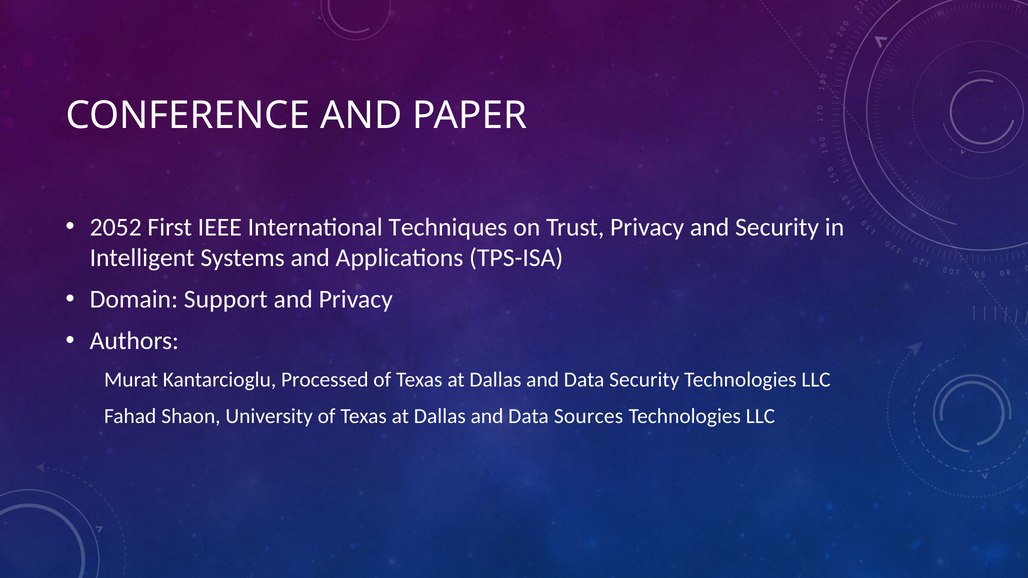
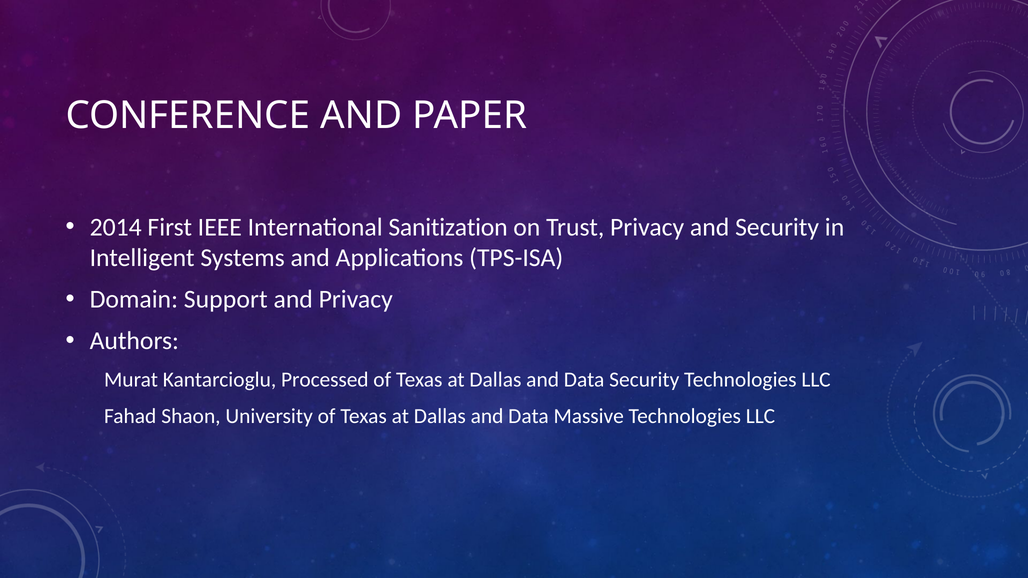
2052: 2052 -> 2014 (116, 227)
Techniques: Techniques -> Sanitization (448, 227)
Sources: Sources -> Massive (589, 416)
